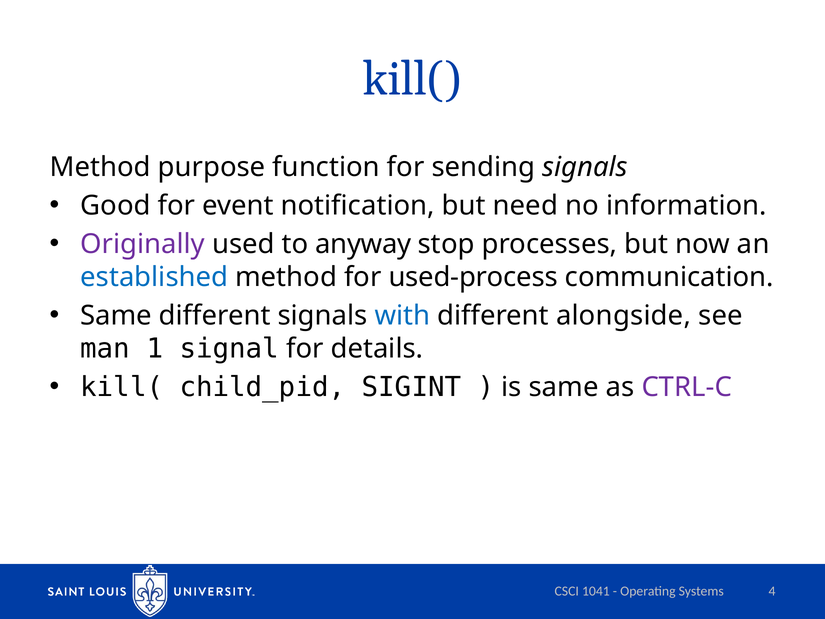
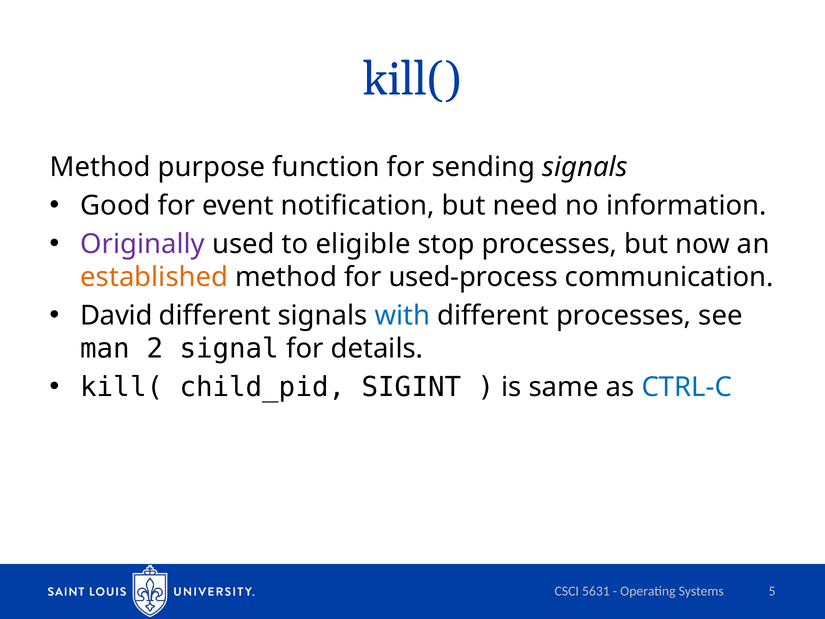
anyway: anyway -> eligible (363, 244)
established colour: blue -> orange (154, 277)
Same: Same -> David (116, 315)
different alongside: alongside -> processes (624, 315)
1: 1 -> 2 (155, 348)
CTRL-C colour: purple -> blue (687, 387)
1041: 1041 -> 5631 (596, 591)
4: 4 -> 5 (772, 591)
